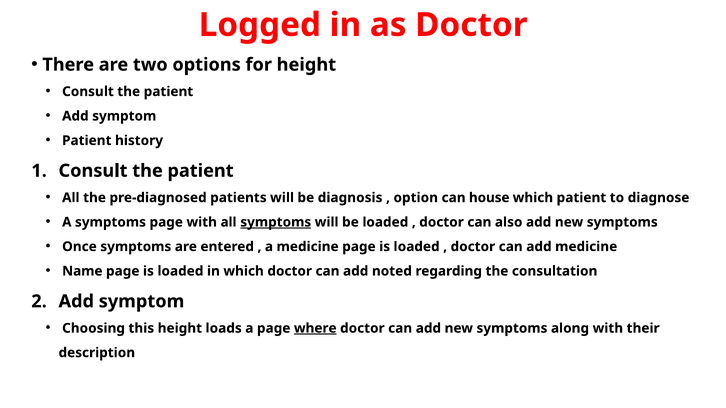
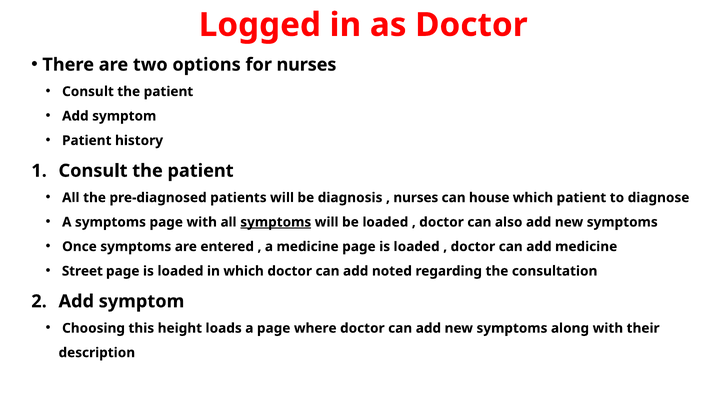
for height: height -> nurses (306, 65)
option: option -> nurses (416, 198)
Name: Name -> Street (82, 271)
where underline: present -> none (315, 329)
